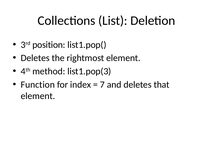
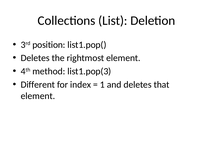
Function: Function -> Different (38, 84)
7: 7 -> 1 (102, 84)
